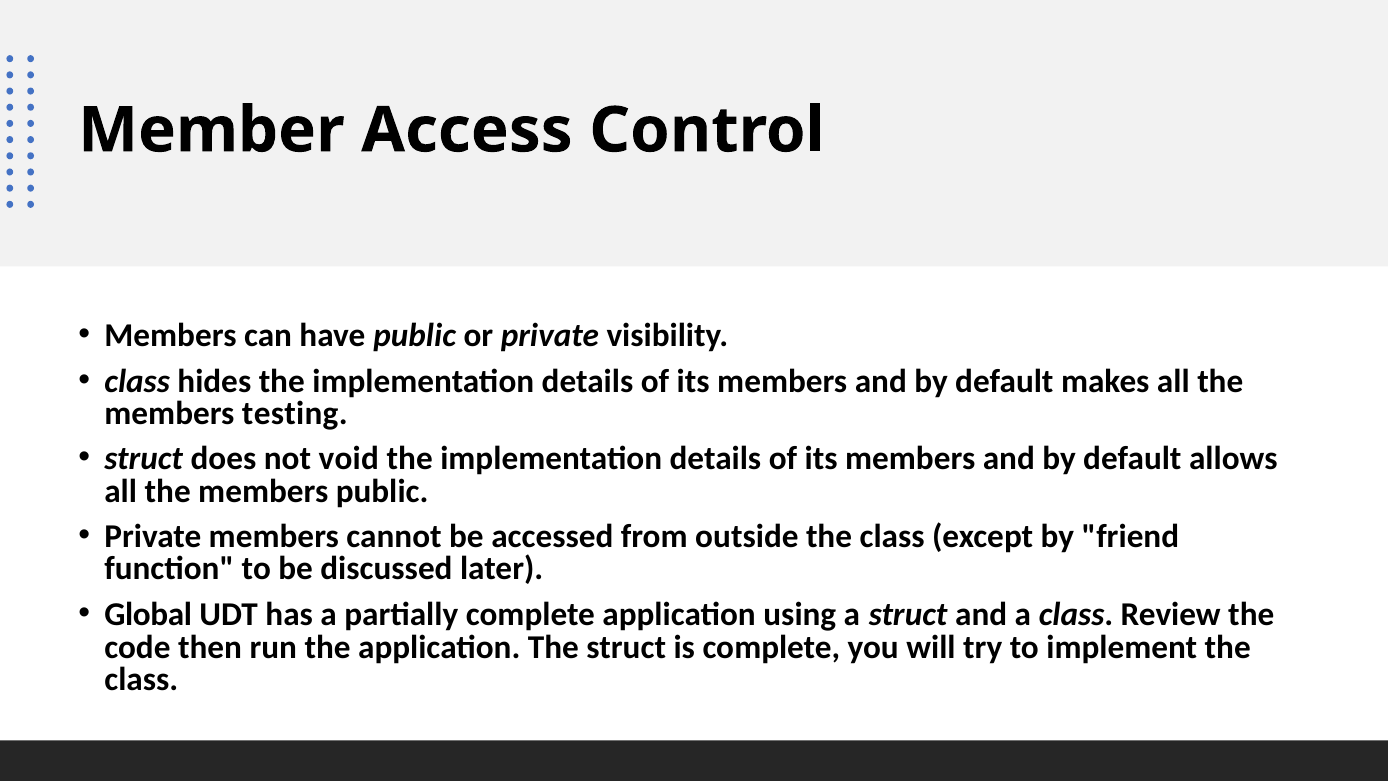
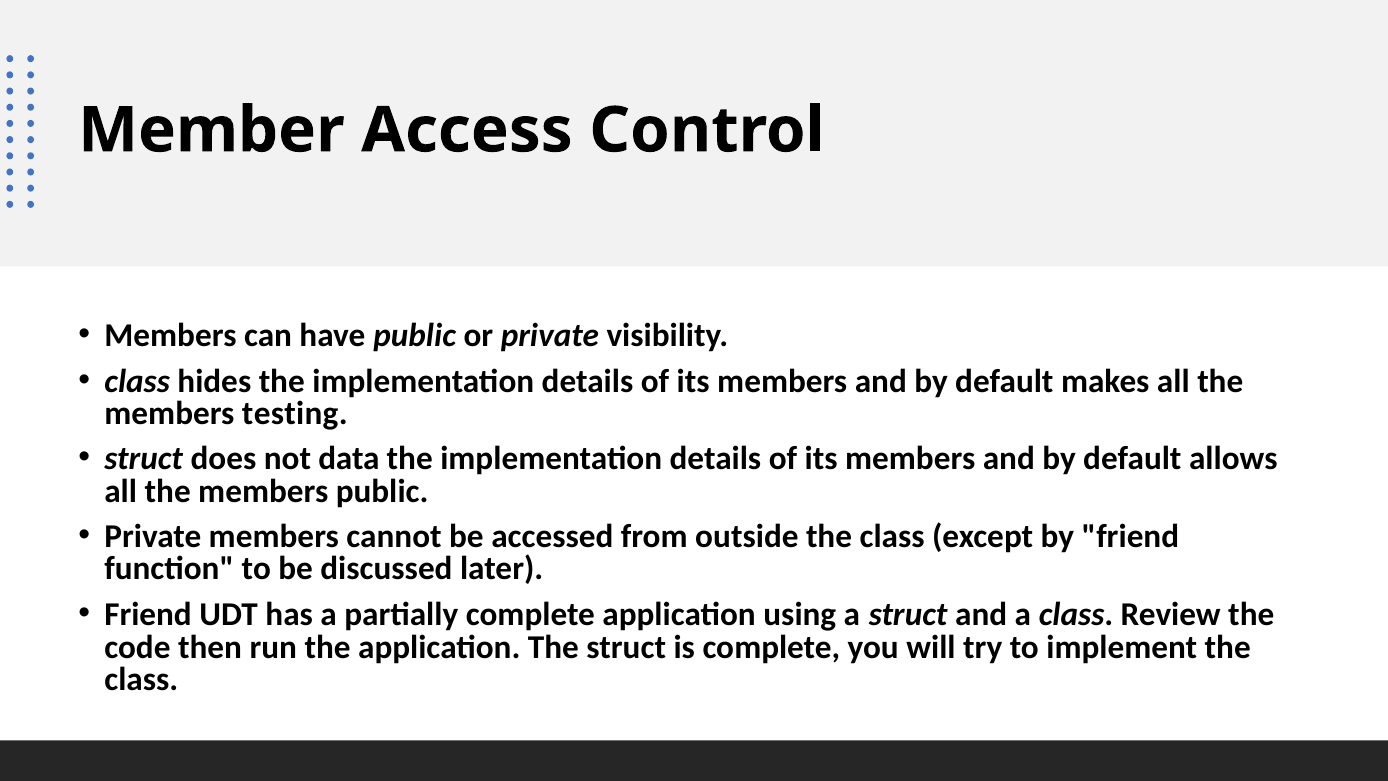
void: void -> data (349, 459)
Global: Global -> Friend (148, 614)
